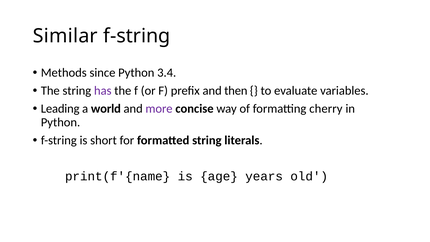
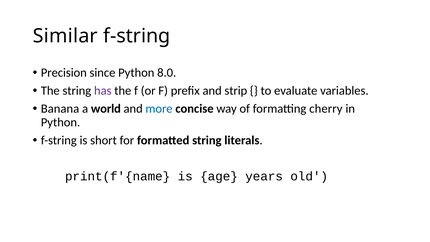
Methods: Methods -> Precision (64, 73)
3.4: 3.4 -> 8.0 (167, 73)
then: then -> strip (236, 91)
Leading: Leading -> Banana (60, 109)
more colour: purple -> blue (159, 109)
